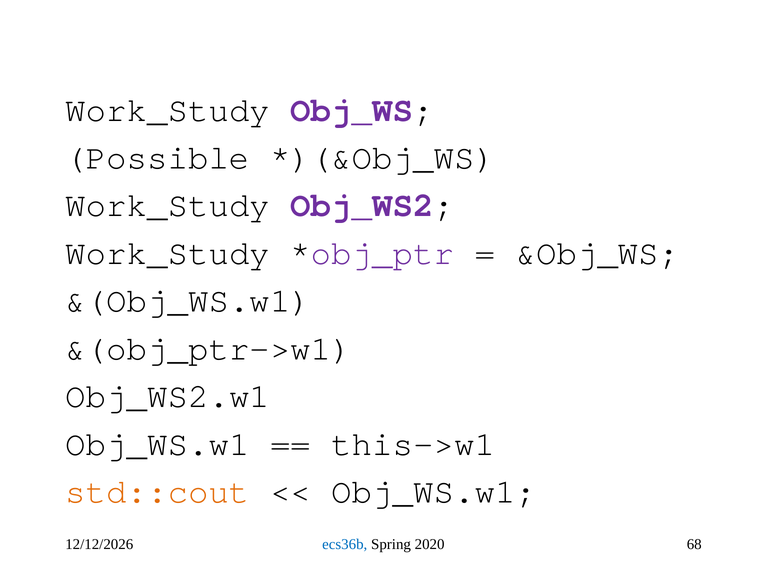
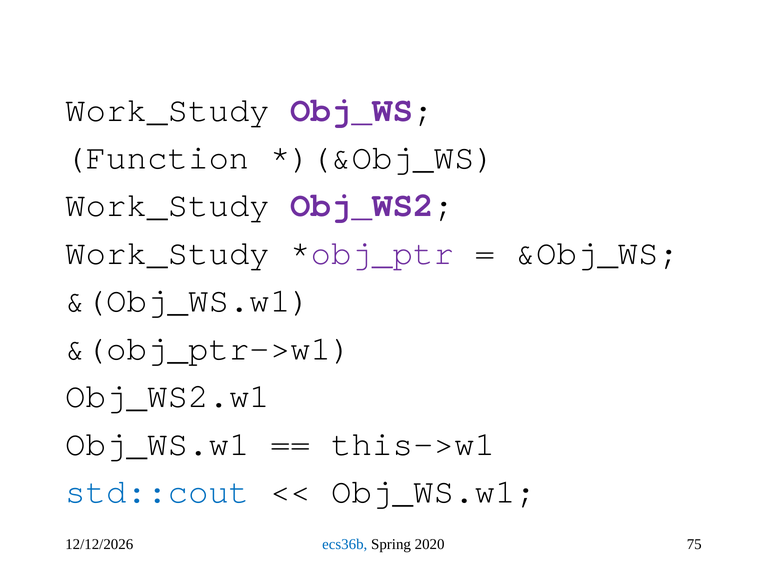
Possible: Possible -> Function (157, 158)
std::cout colour: orange -> blue (157, 492)
68: 68 -> 75 (694, 544)
